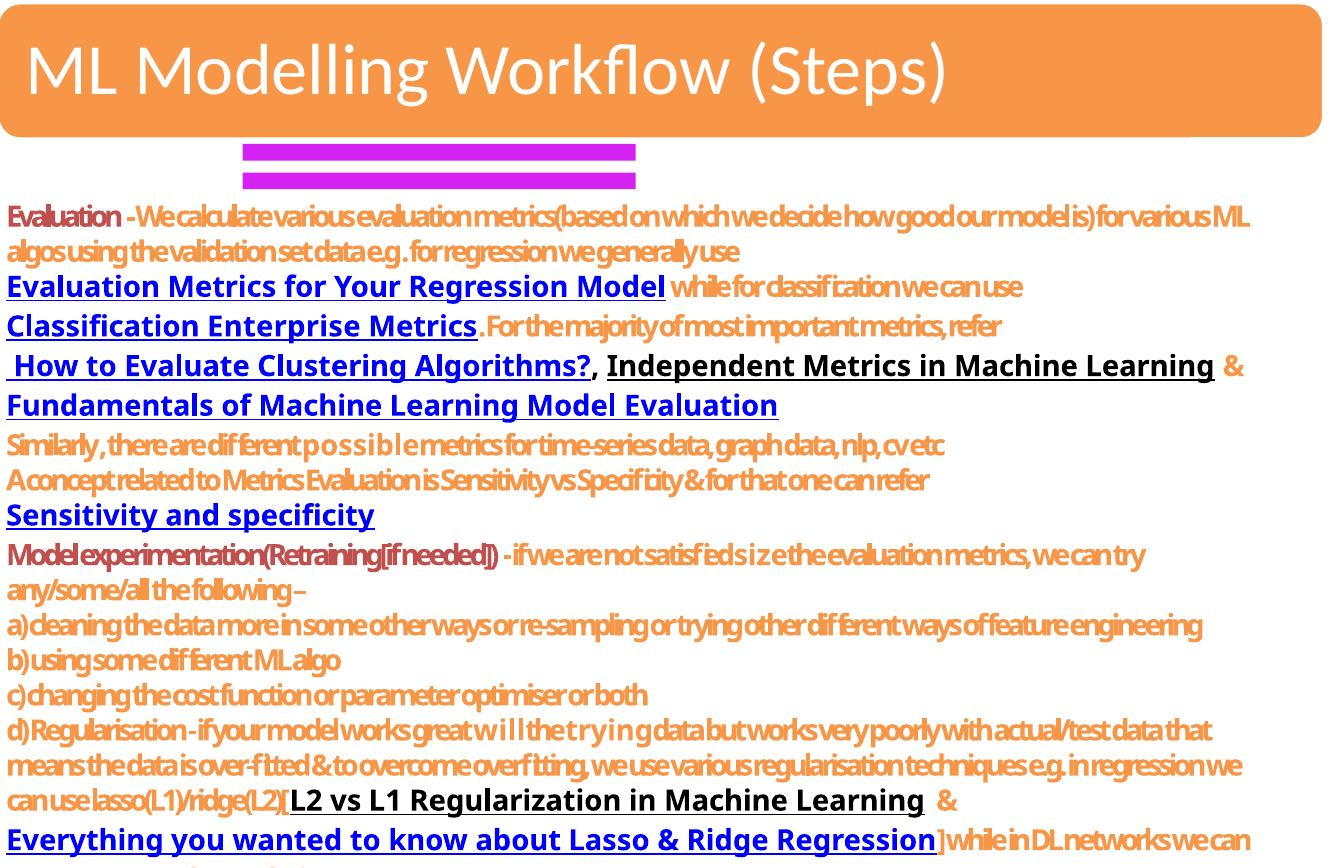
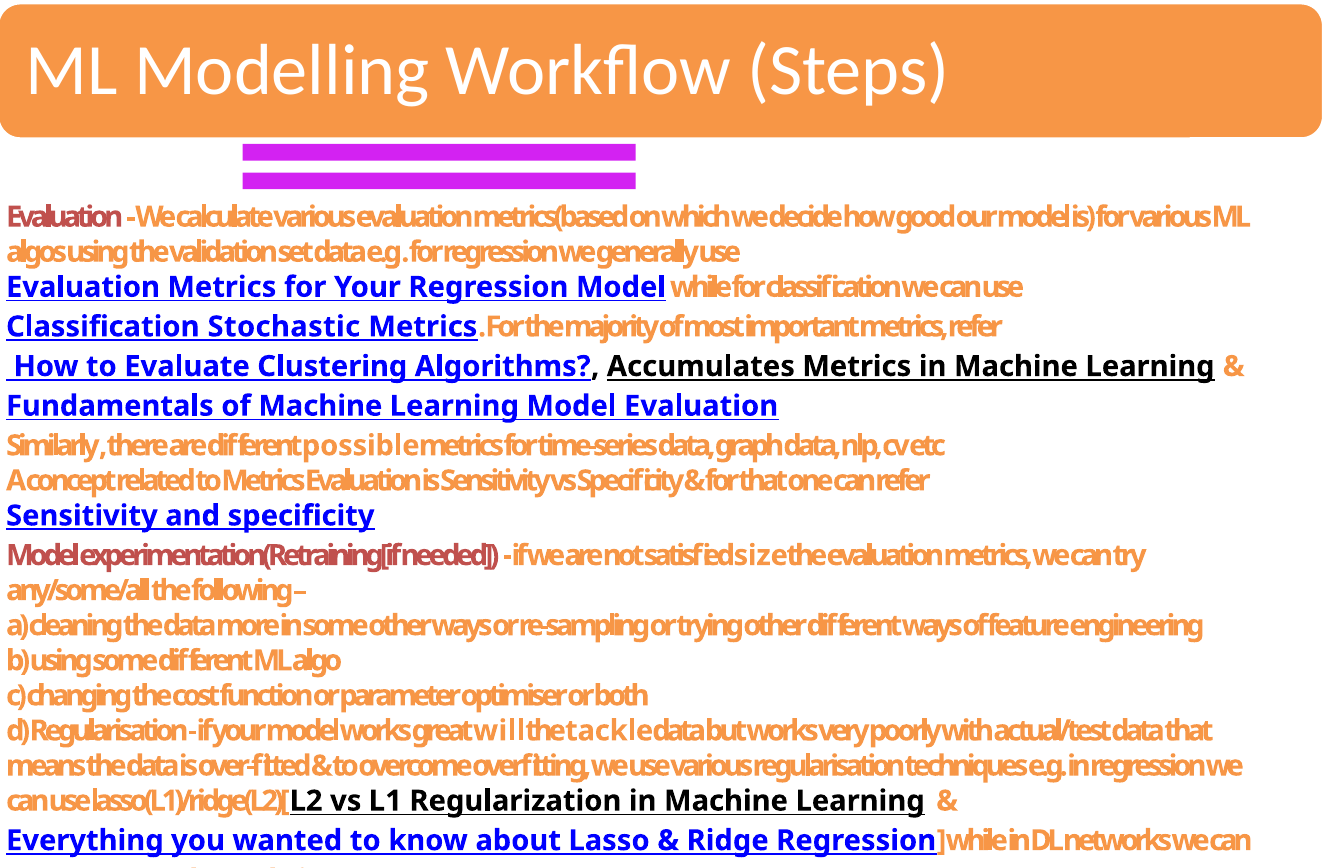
Enterprise: Enterprise -> Stochastic (284, 327)
Independent: Independent -> Accumulates (701, 366)
the trying: trying -> tackle (609, 731)
